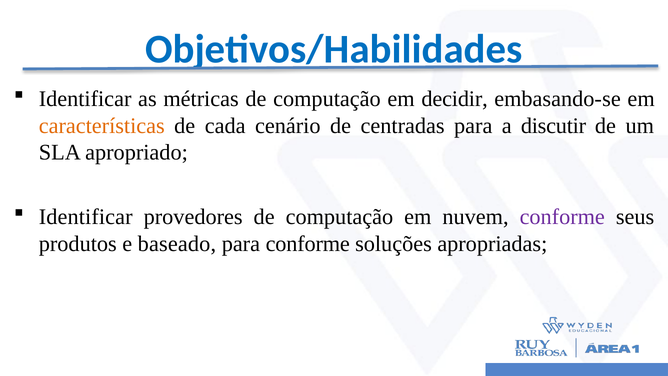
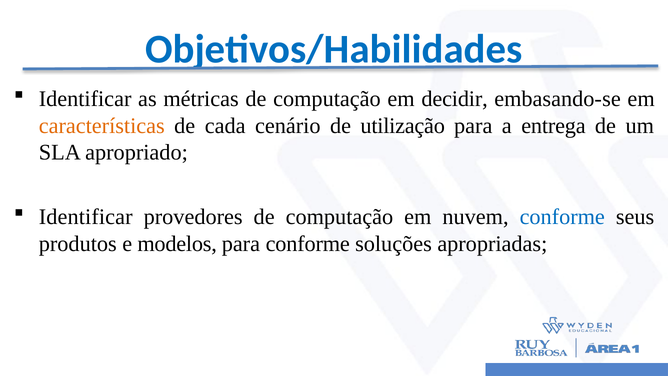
centradas: centradas -> utilização (403, 126)
discutir: discutir -> entrega (553, 126)
conforme colour: purple -> blue (562, 217)
baseado: baseado -> modelos (177, 244)
